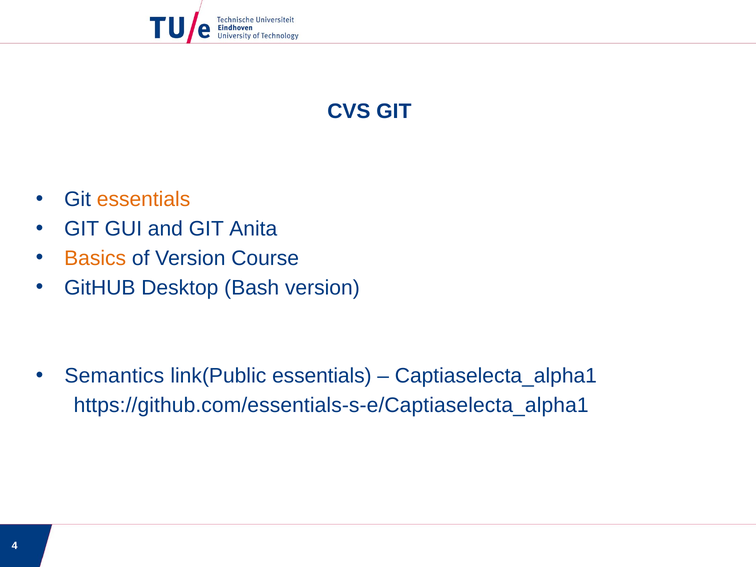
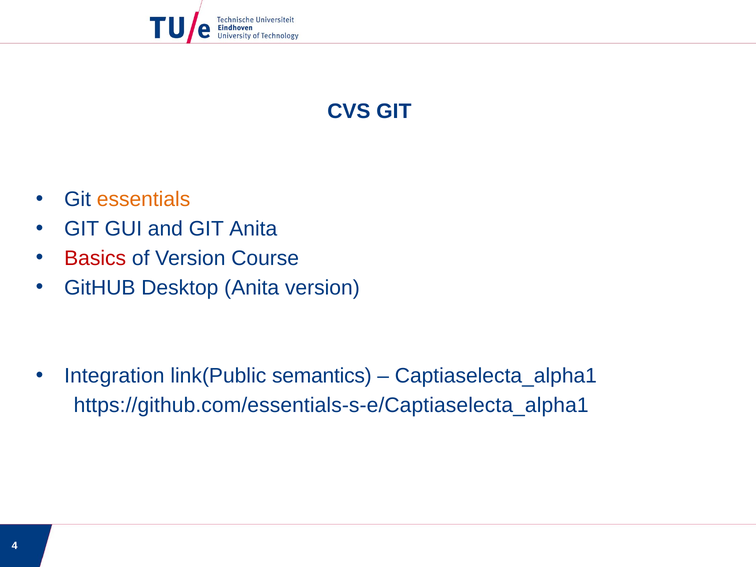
Basics colour: orange -> red (95, 258)
Desktop Bash: Bash -> Anita (252, 288)
Semantics: Semantics -> Integration (114, 376)
link(Public essentials: essentials -> semantics (322, 376)
